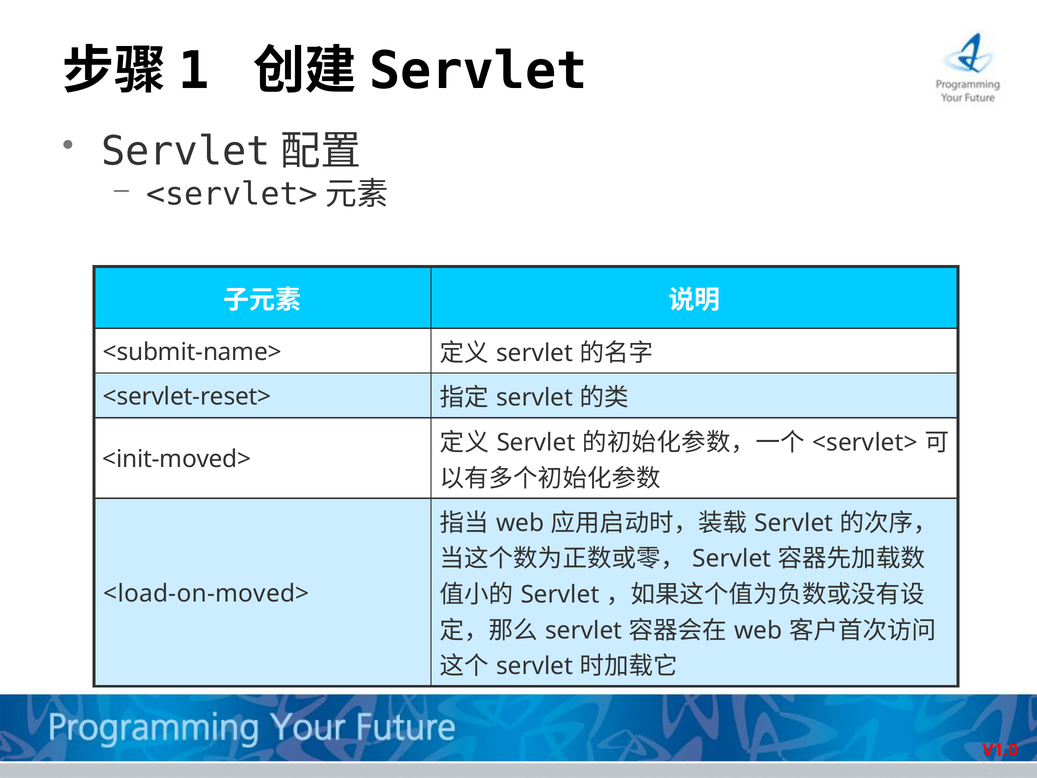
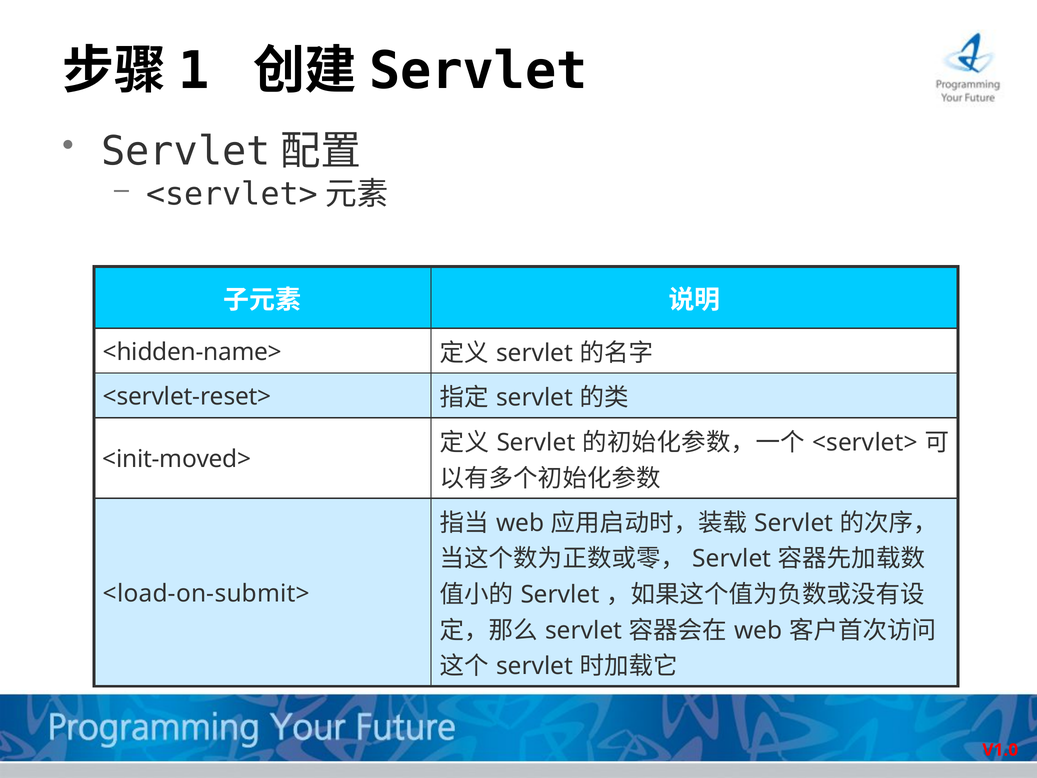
<submit-name>: <submit-name> -> <hidden-name> (192, 352)
<load-on-moved>: <load-on-moved> -> <load-on-submit> (206, 593)
